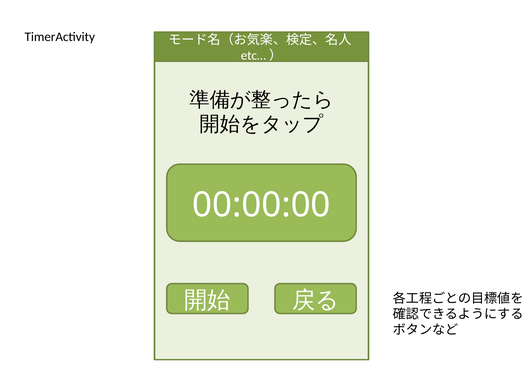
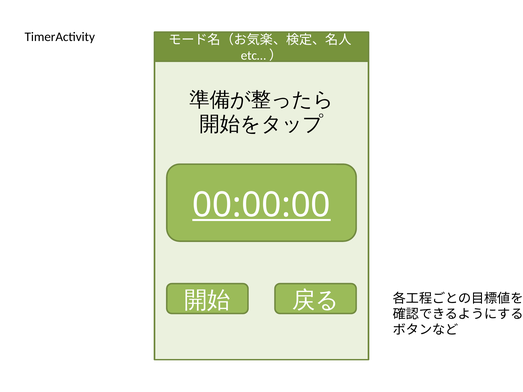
00:00:00 underline: none -> present (261, 205)
